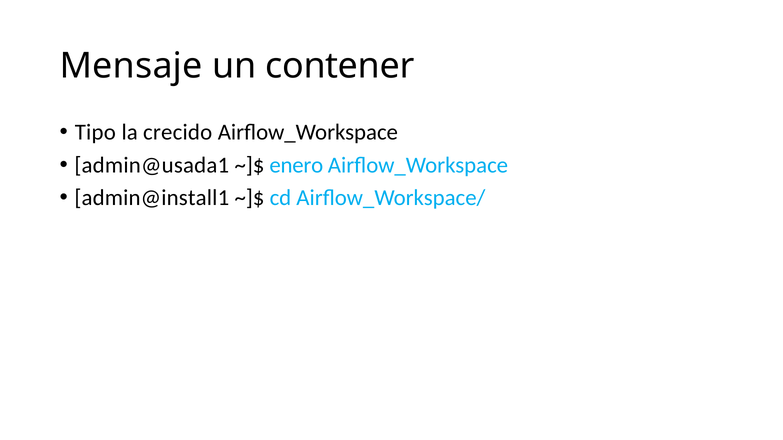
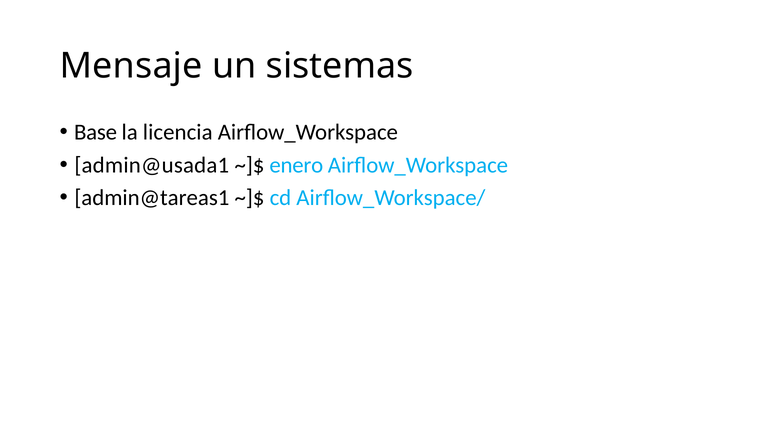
contener: contener -> sistemas (340, 66)
Tipo: Tipo -> Base (96, 132)
crecido: crecido -> licencia (178, 132)
admin@install1: admin@install1 -> admin@tareas1 (152, 198)
